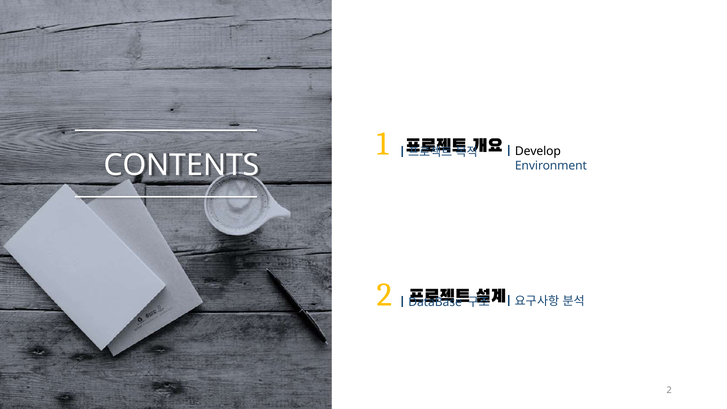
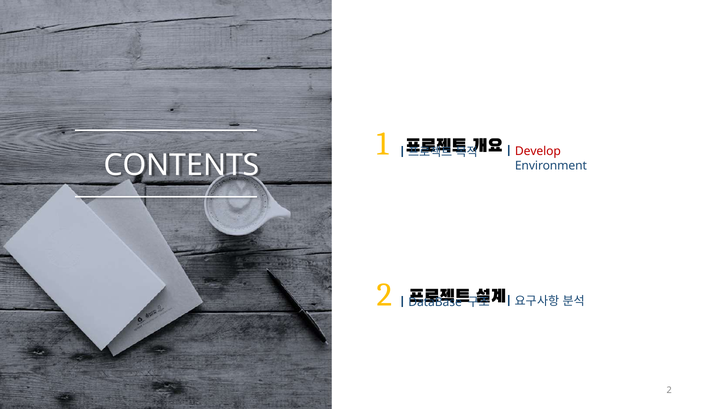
Develop colour: black -> red (538, 151)
